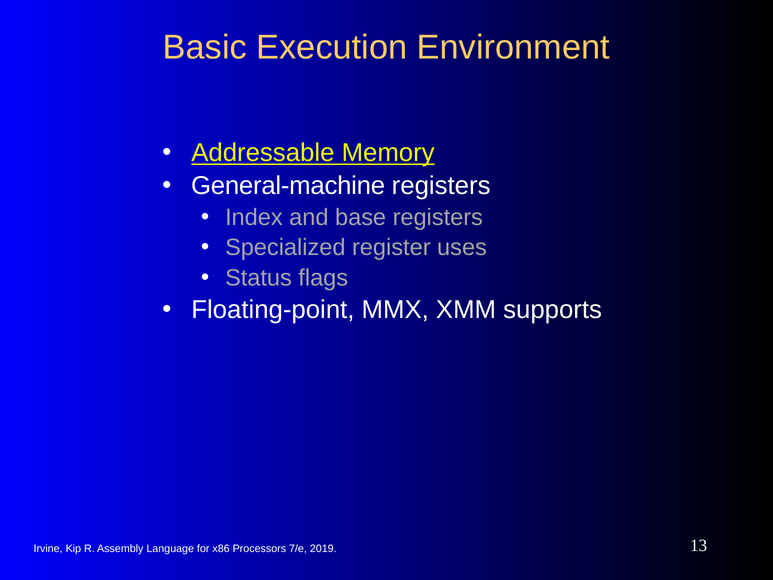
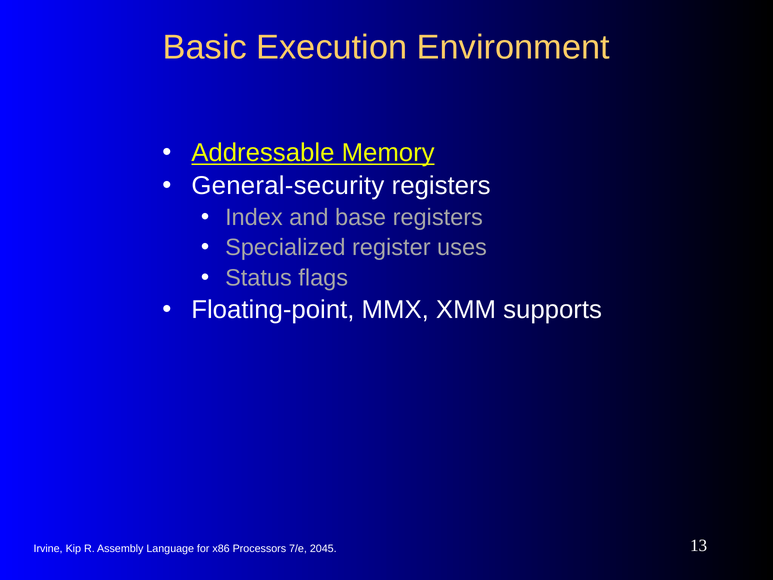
General-machine: General-machine -> General-security (288, 186)
2019: 2019 -> 2045 (323, 548)
